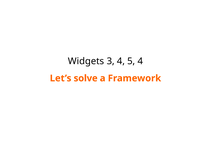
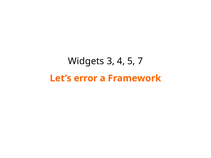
5 4: 4 -> 7 (140, 61)
solve: solve -> error (86, 78)
